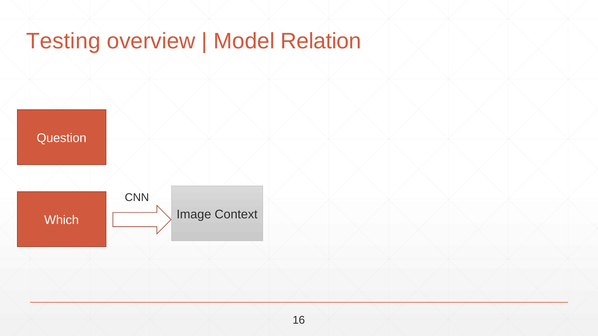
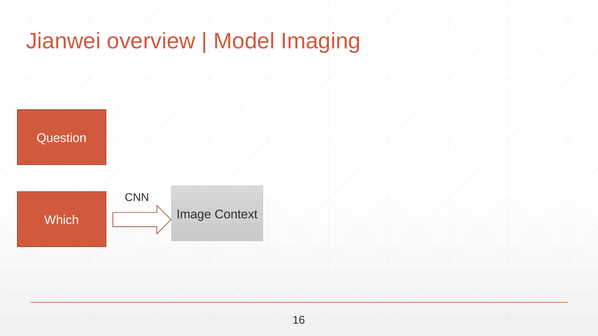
Testing: Testing -> Jianwei (63, 41)
Relation: Relation -> Imaging (321, 41)
